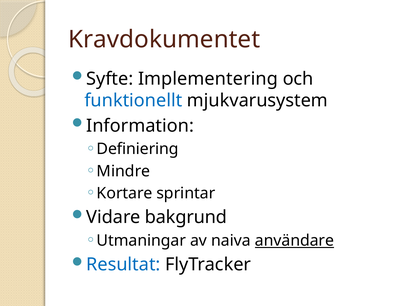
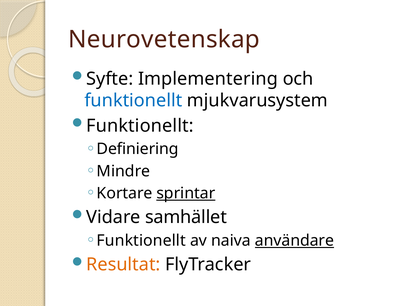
Kravdokumentet: Kravdokumentet -> Neurovetenskap (164, 39)
Information: Information -> Funktionellt (140, 126)
sprintar underline: none -> present (186, 193)
bakgrund: bakgrund -> samhället (186, 217)
Utmaningar: Utmaningar -> Funktionellt (141, 241)
Resultat colour: blue -> orange (123, 265)
